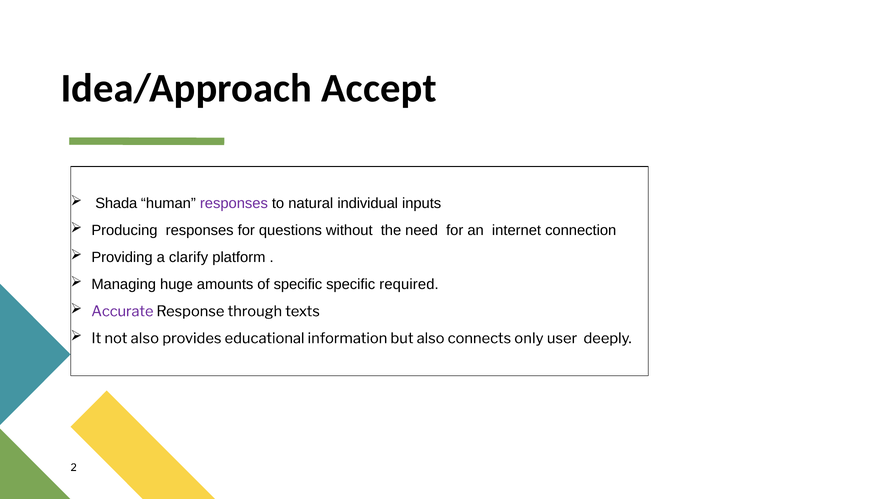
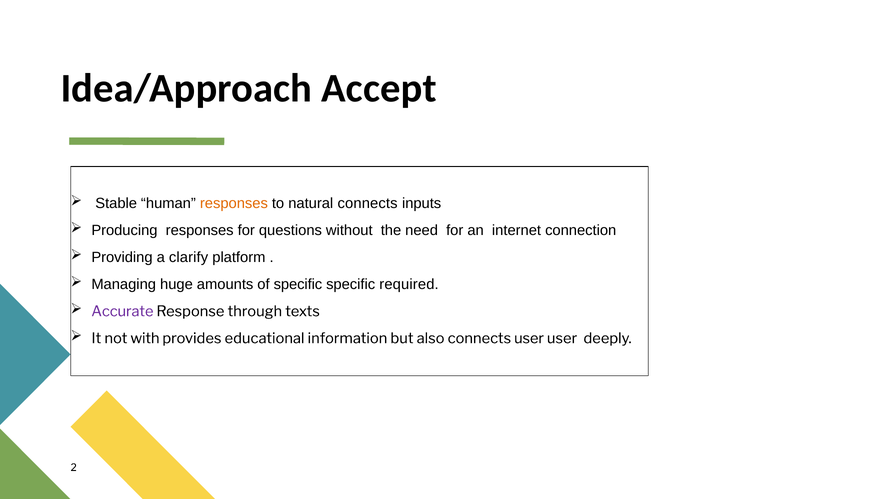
Shada: Shada -> Stable (116, 203)
responses colour: purple -> orange (234, 203)
natural individual: individual -> connects (368, 203)
not also: also -> with (145, 338)
connects only: only -> user (529, 338)
